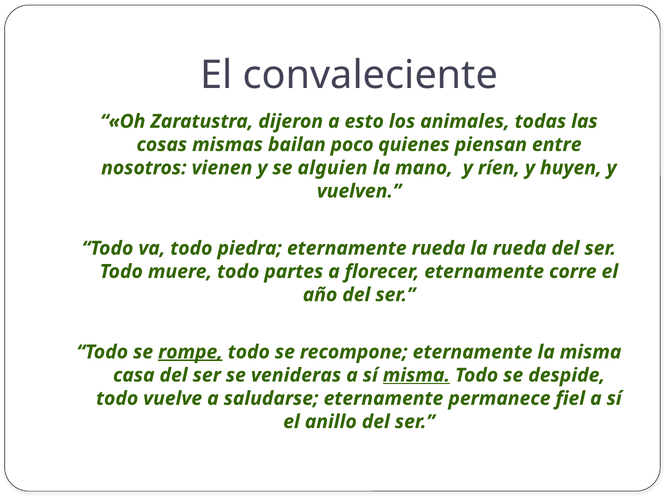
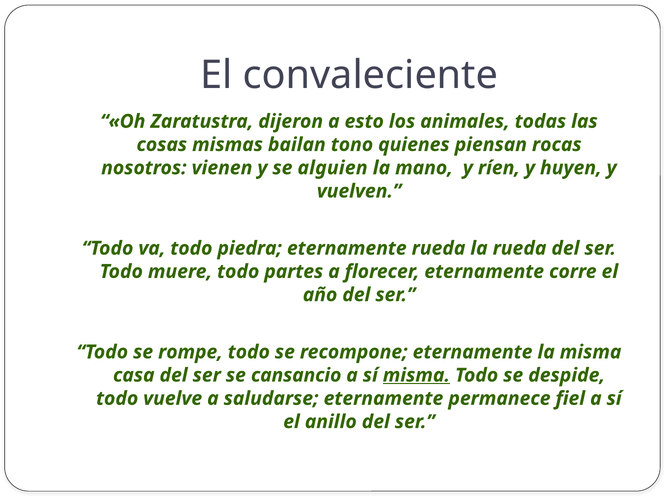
poco: poco -> tono (352, 145)
entre: entre -> rocas (557, 145)
rompe underline: present -> none (190, 353)
venideras: venideras -> cansancio (296, 376)
